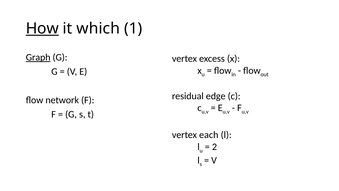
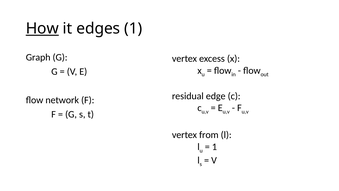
which: which -> edges (98, 28)
Graph underline: present -> none (38, 57)
each: each -> from (209, 135)
2: 2 -> 1 (214, 147)
